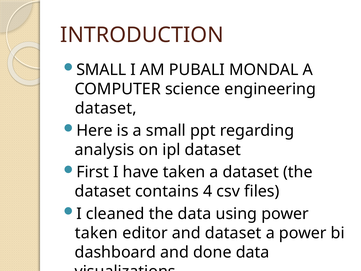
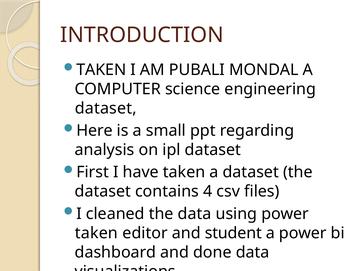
SMALL: SMALL -> TAKEN (101, 70)
and dataset: dataset -> student (233, 233)
